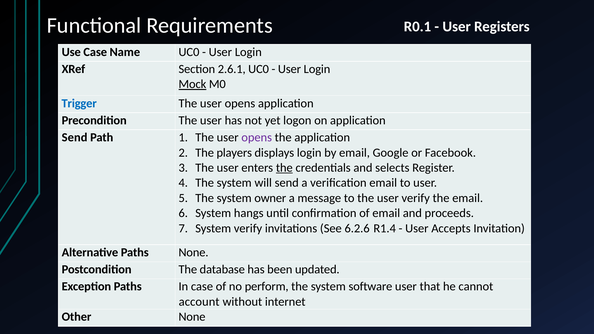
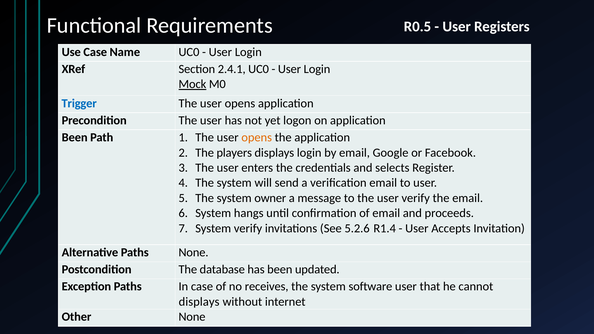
R0.1: R0.1 -> R0.5 (417, 26)
2.6.1: 2.6.1 -> 2.4.1 (232, 69)
Send: Send -> Been (75, 138)
opens colour: purple -> orange (257, 138)
the underline: present -> none (284, 168)
6.2.6: 6.2.6 -> 5.2.6 (357, 228)
perform: perform -> receives (267, 287)
account: account -> displays (199, 302)
